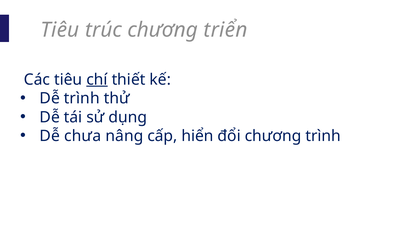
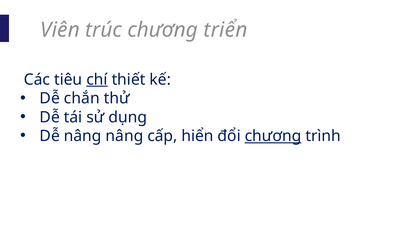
Tiêu: Tiêu -> Viên (60, 30)
Dễ trình: trình -> chắn (82, 98)
Dễ chưa: chưa -> nâng (83, 136)
chương underline: none -> present (273, 136)
